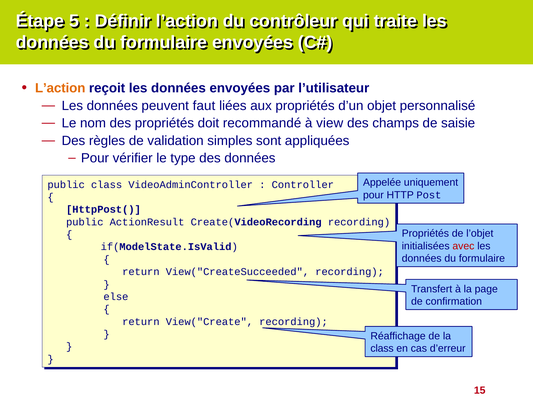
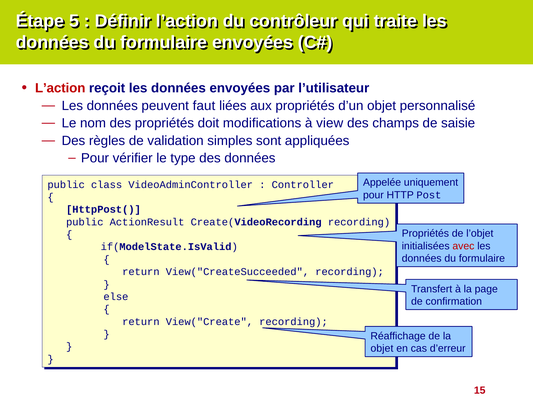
L’action colour: orange -> red (60, 88)
recommandé: recommandé -> modifications (262, 123)
class: class -> objet (382, 348)
